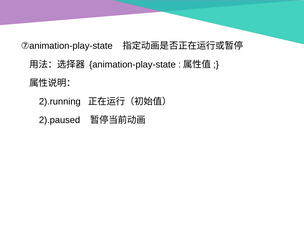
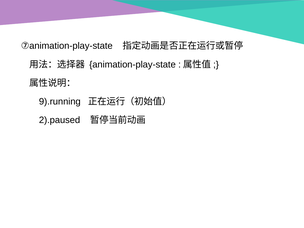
2).running: 2).running -> 9).running (60, 102)
